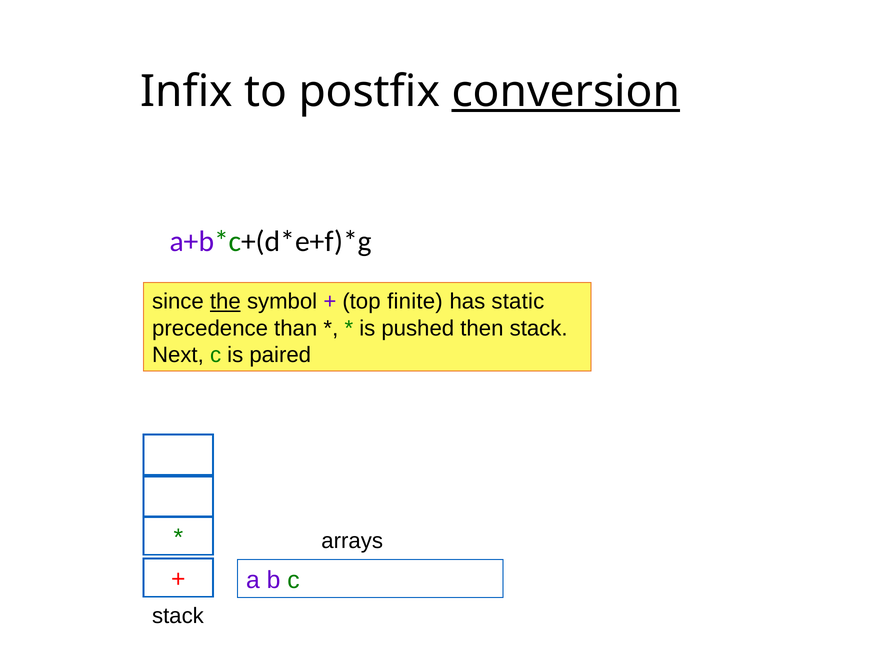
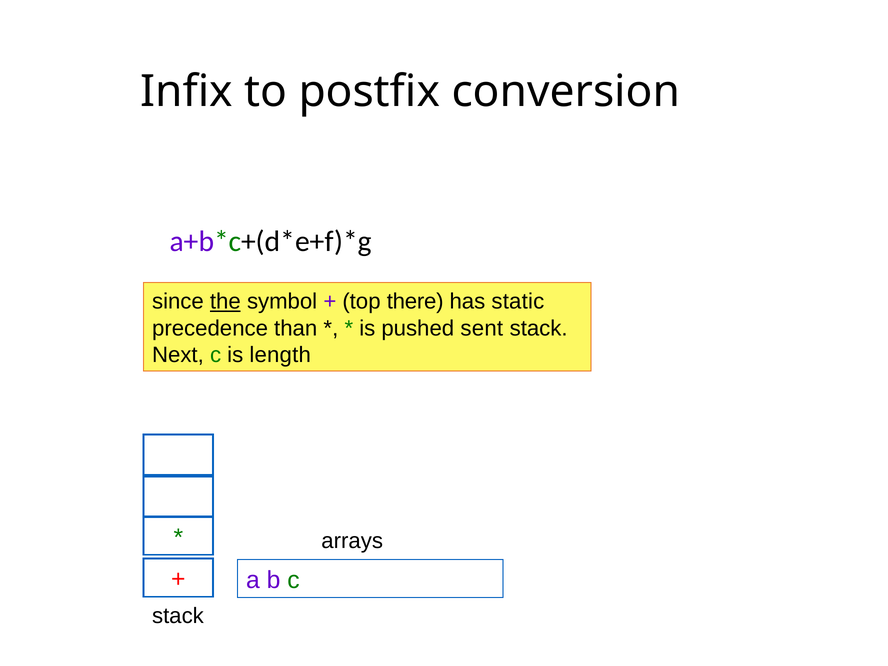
conversion underline: present -> none (566, 91)
finite: finite -> there (415, 302)
then: then -> sent (482, 328)
paired: paired -> length (280, 355)
